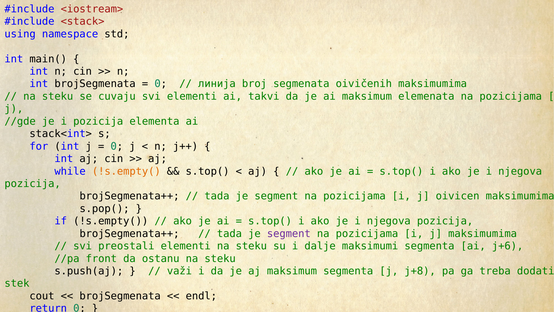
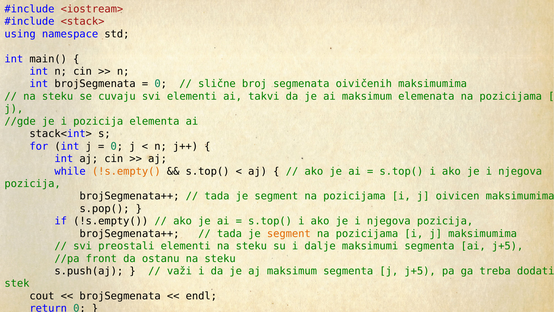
линија: линија -> slične (217, 84)
segment colour: purple -> orange (289, 233)
ai j+6: j+6 -> j+5 (508, 246)
j j+8: j+8 -> j+5 (420, 271)
